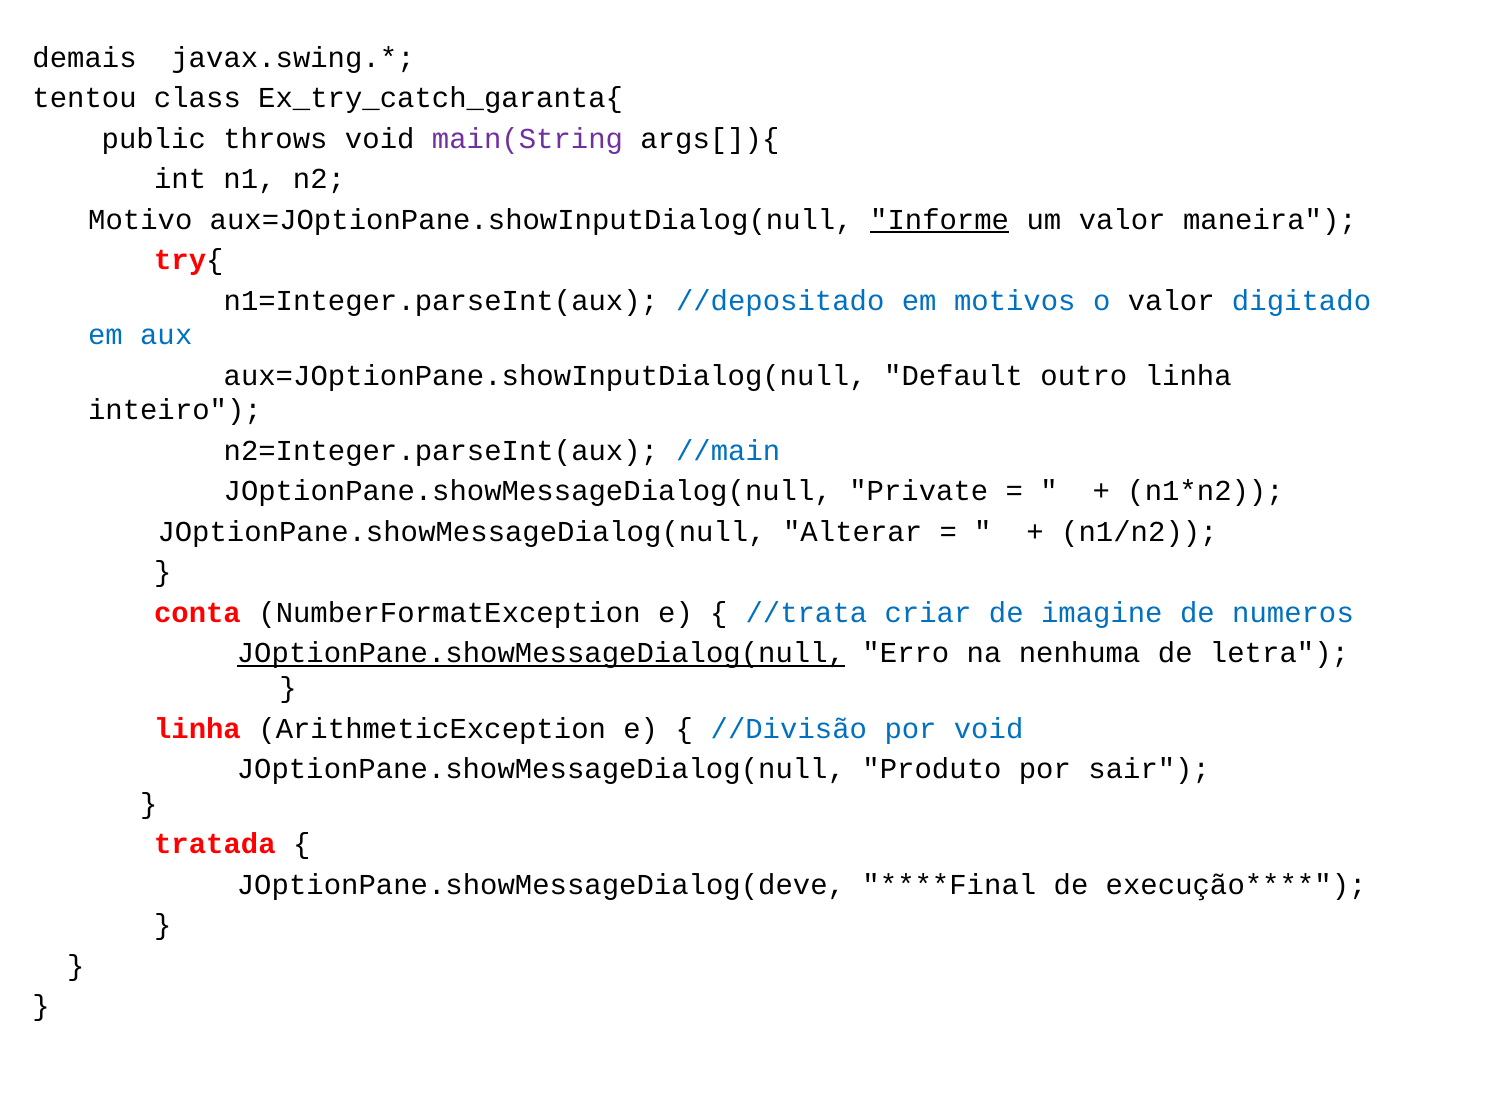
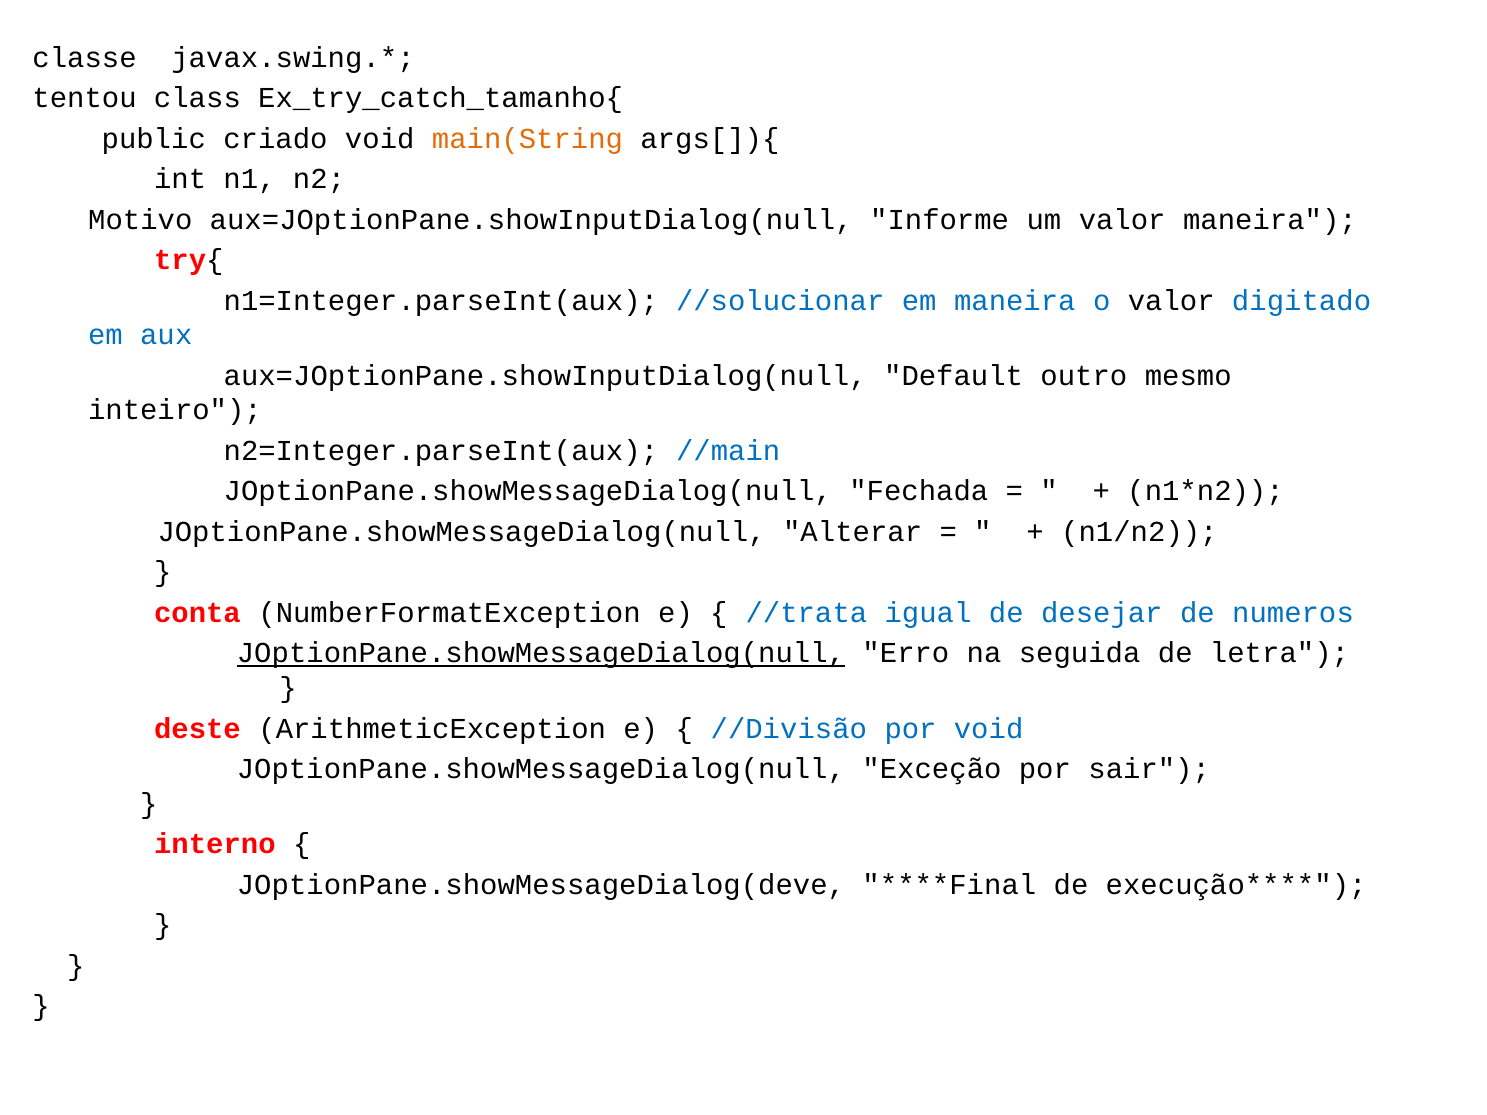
demais: demais -> classe (84, 57)
Ex_try_catch_garanta{: Ex_try_catch_garanta{ -> Ex_try_catch_tamanho{ (441, 98)
throws: throws -> criado (275, 139)
main(String colour: purple -> orange (528, 139)
Informe underline: present -> none (940, 220)
//depositado: //depositado -> //solucionar (780, 301)
em motivos: motivos -> maneira (1015, 301)
outro linha: linha -> mesmo (1188, 376)
Private: Private -> Fechada (919, 492)
criar: criar -> igual (928, 613)
imagine: imagine -> desejar (1102, 613)
nenhuma: nenhuma -> seguida (1080, 654)
linha: linha -> deste (197, 729)
Produto: Produto -> Exceção (932, 769)
tratada: tratada -> interno (215, 845)
